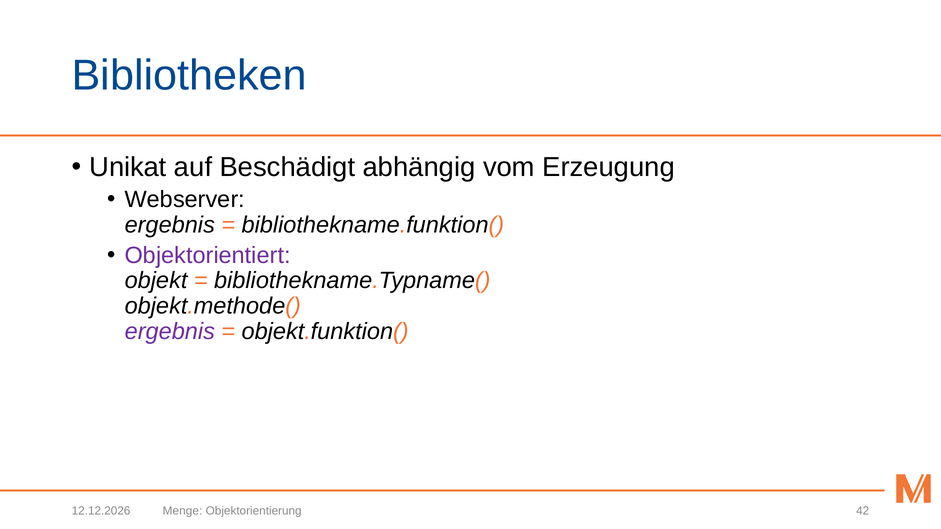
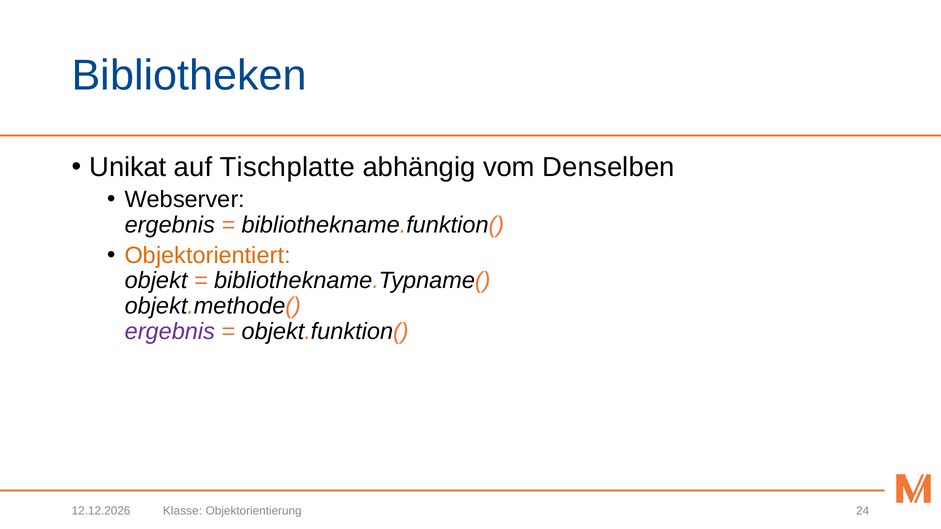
Beschädigt: Beschädigt -> Tischplatte (287, 167)
Erzeugung: Erzeugung -> Denselben (609, 167)
Objektorientiert colour: purple -> orange (208, 255)
Menge: Menge -> Klasse (183, 511)
42: 42 -> 24 (863, 511)
